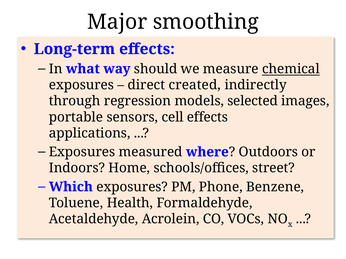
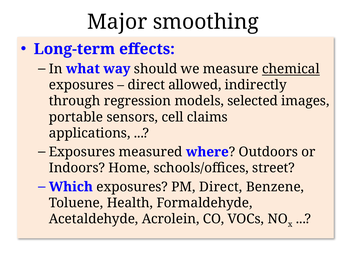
created: created -> allowed (195, 85)
cell effects: effects -> claims (207, 117)
PM Phone: Phone -> Direct (221, 187)
